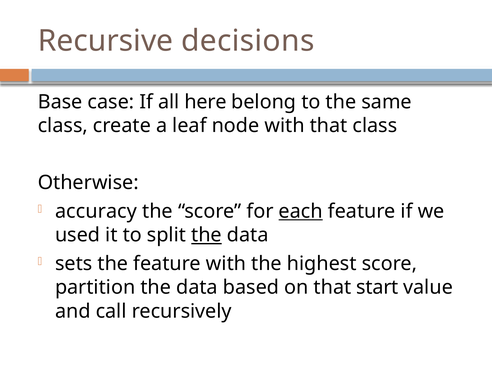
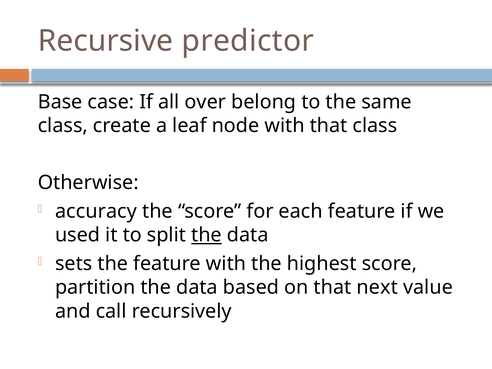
decisions: decisions -> predictor (248, 41)
here: here -> over (205, 102)
each underline: present -> none (301, 211)
start: start -> next (377, 287)
